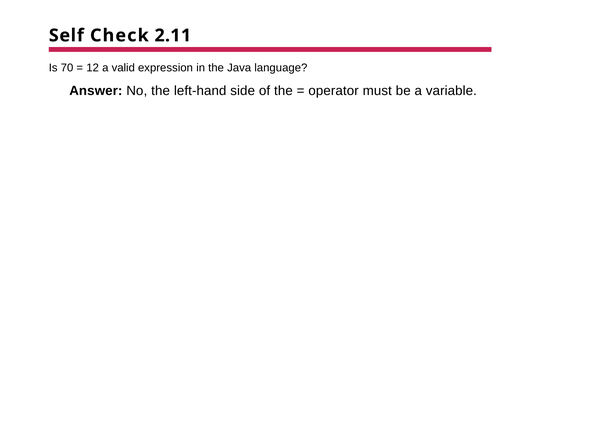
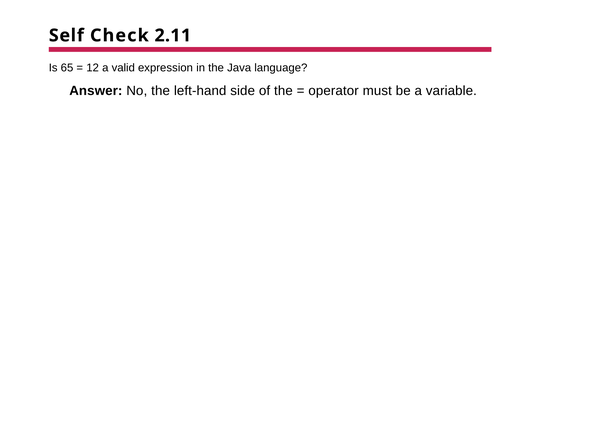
70: 70 -> 65 (67, 68)
